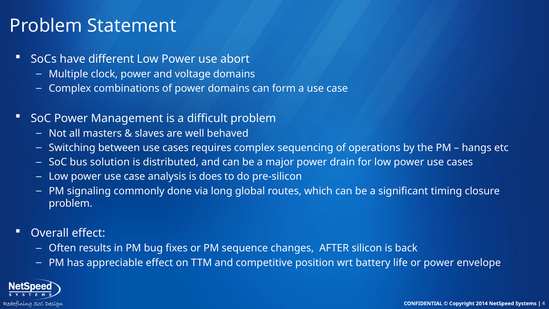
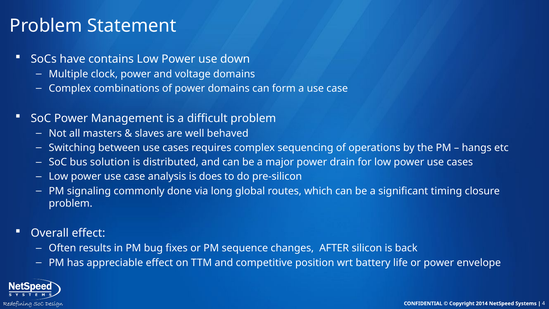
different: different -> contains (111, 59)
abort: abort -> down (235, 59)
